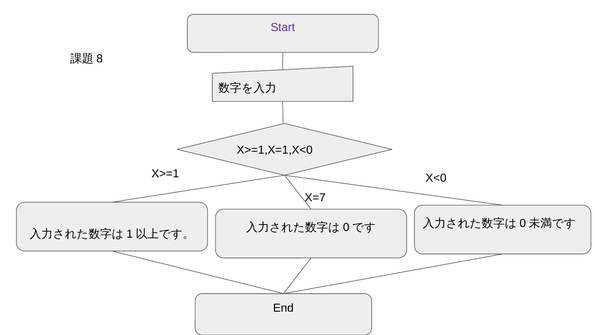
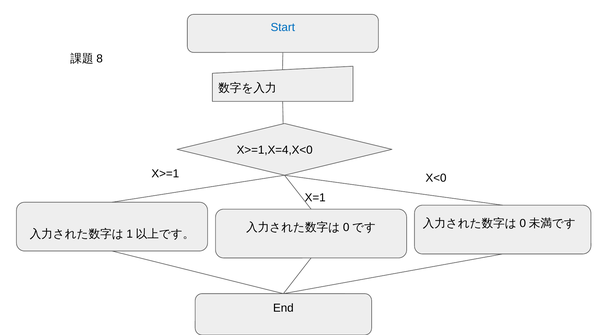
Start colour: purple -> blue (283, 27)
X>=1,X=1,X<0: X>=1,X=1,X<0 -> X>=1,X=4,X<0 (275, 150)
X=7: X=7 -> X=1 (315, 198)
